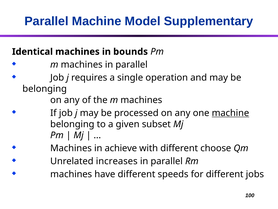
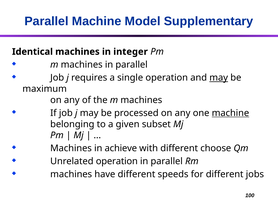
bounds: bounds -> integer (131, 52)
may underline: none -> present (219, 78)
belonging: belonging -> maximum (45, 89)
Unrelated increases: increases -> operation (117, 161)
